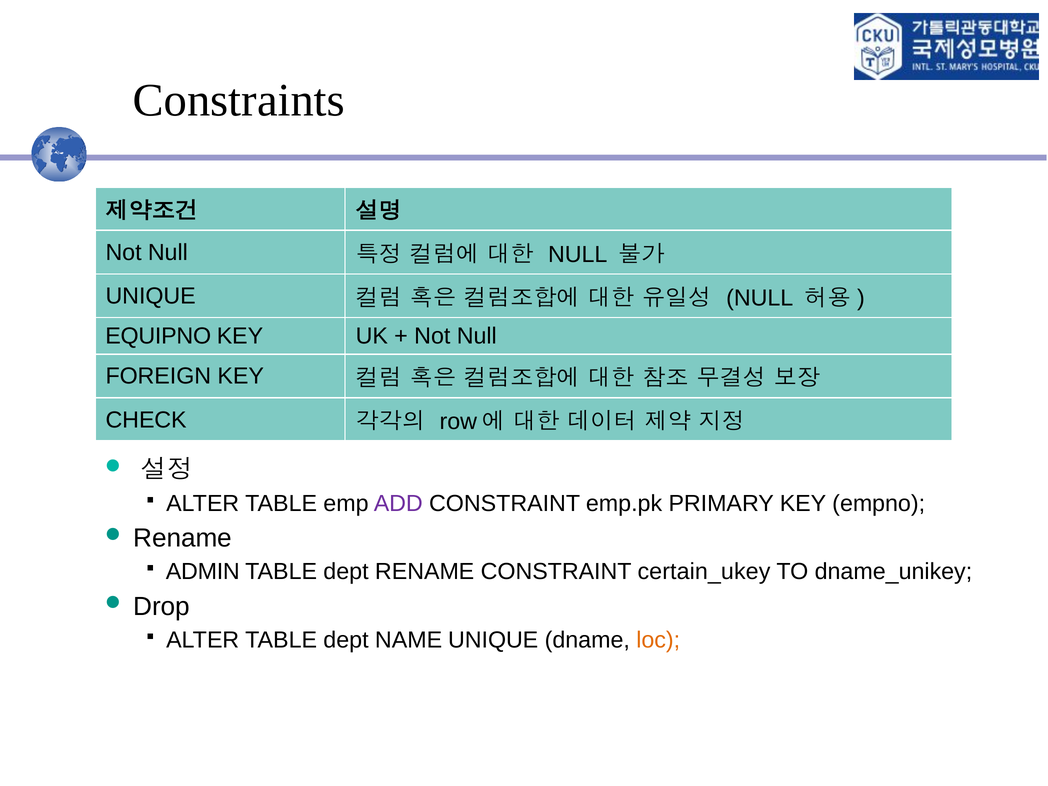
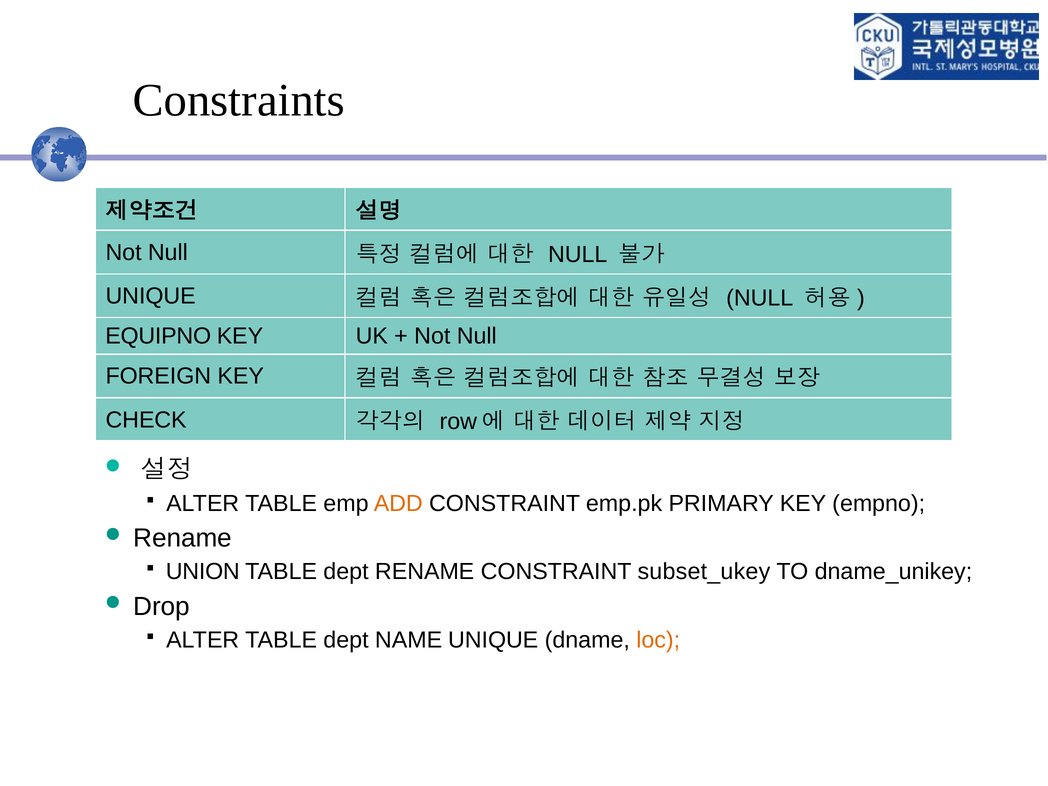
ADD colour: purple -> orange (398, 503)
ADMIN: ADMIN -> UNION (203, 572)
certain_ukey: certain_ukey -> subset_ukey (704, 572)
